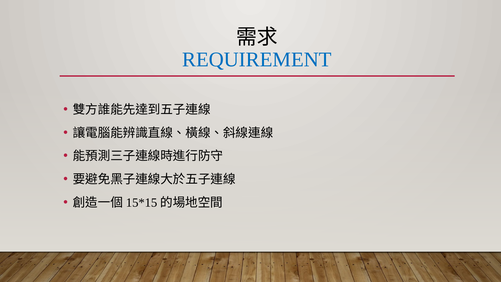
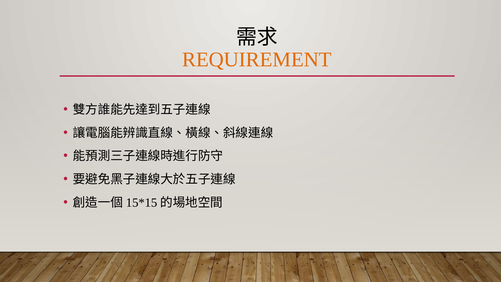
REQUIREMENT colour: blue -> orange (257, 60)
